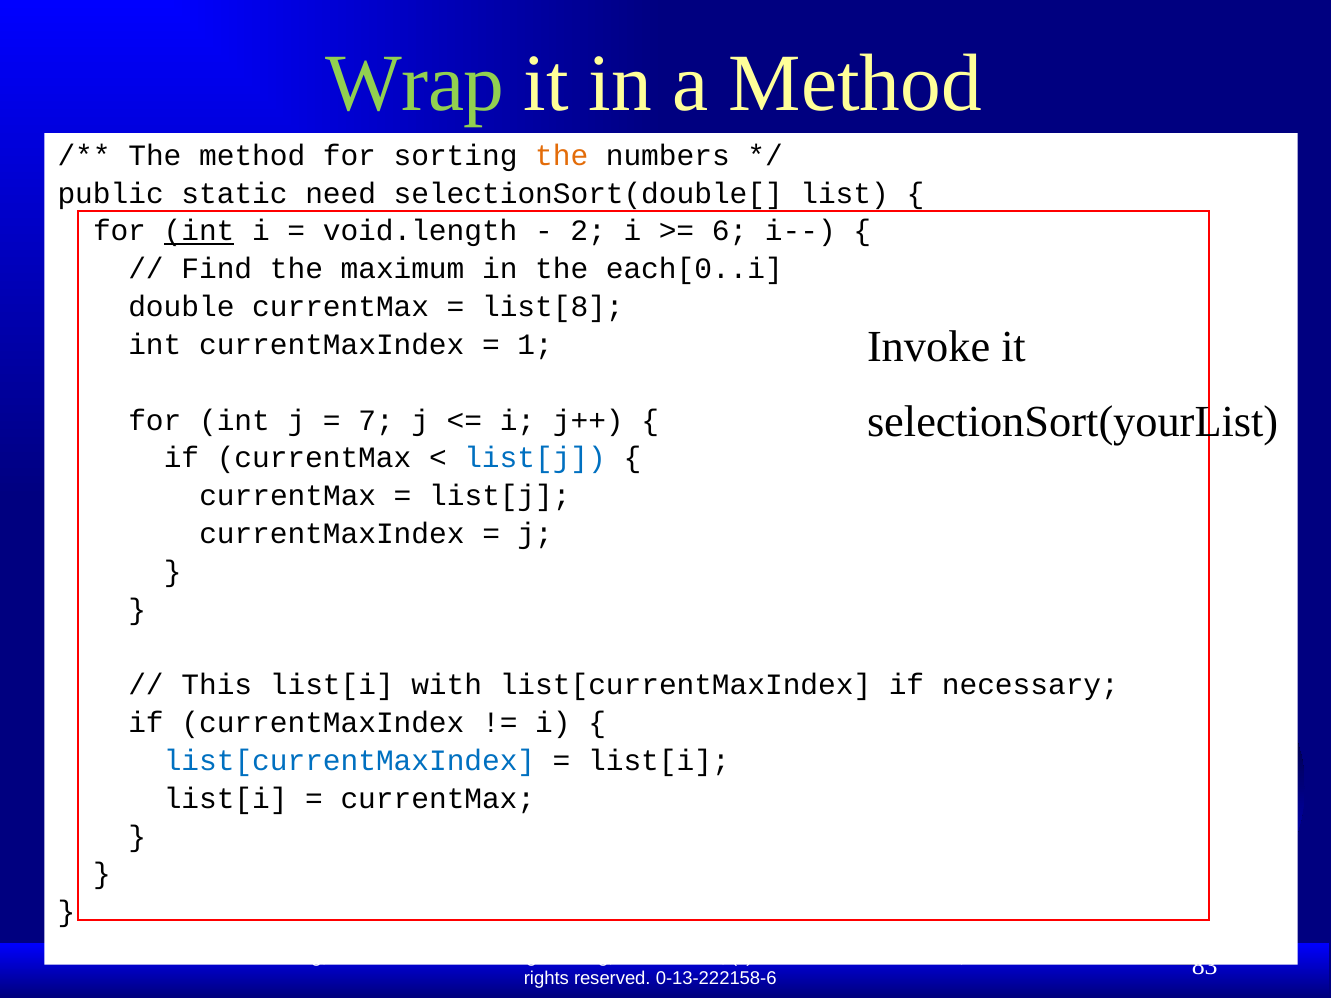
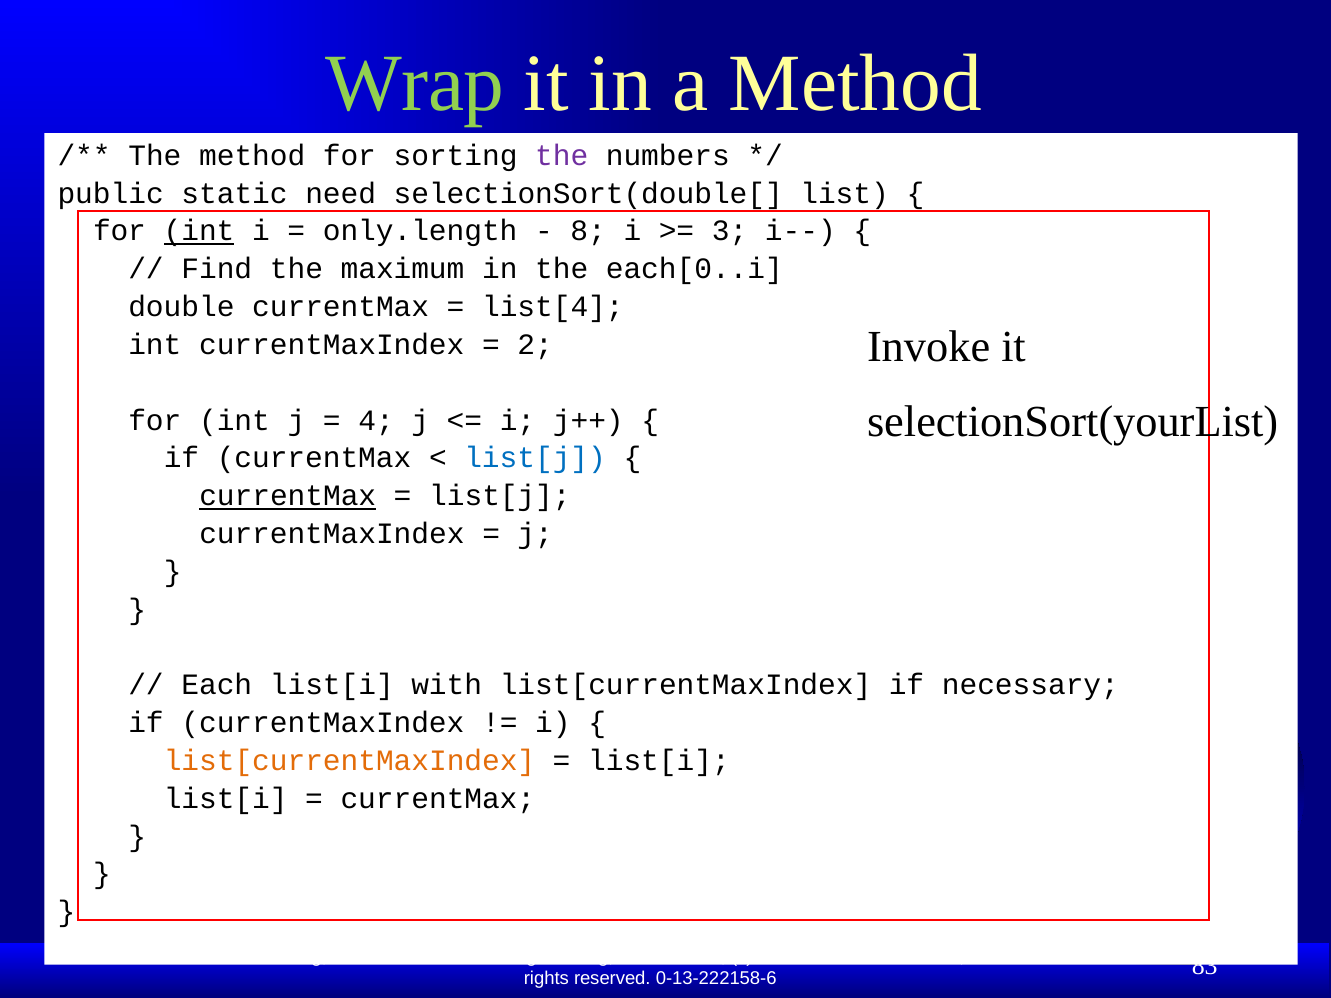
the colour: orange -> purple (562, 156)
void.length: void.length -> only.length (420, 231)
2: 2 -> 8 (588, 231)
6: 6 -> 3 (730, 231)
list[8: list[8 -> list[4 (553, 307)
1: 1 -> 2 (535, 345)
7: 7 -> 4 (376, 420)
currentMax underline: none -> present (288, 496)
This: This -> Each (217, 685)
list[currentMaxIndex colour: blue -> orange (350, 761)
